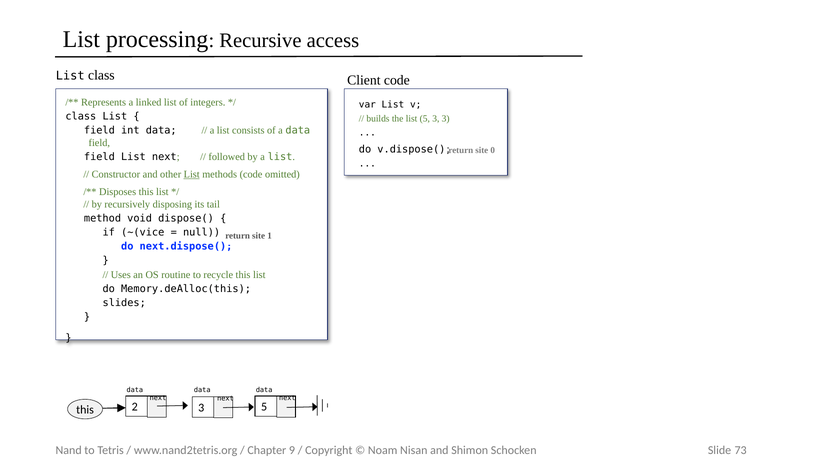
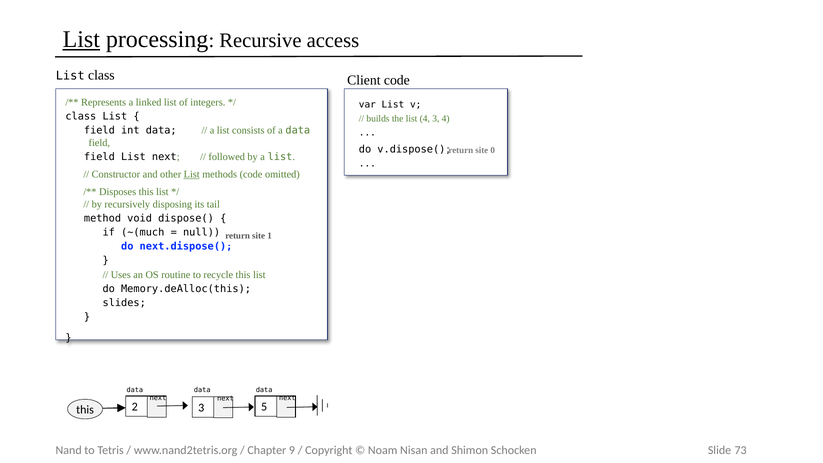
List underline: none -> present (81, 39)
list 5: 5 -> 4 (425, 119)
3 3: 3 -> 4 (446, 119)
~(vice: ~(vice -> ~(much (143, 232)
